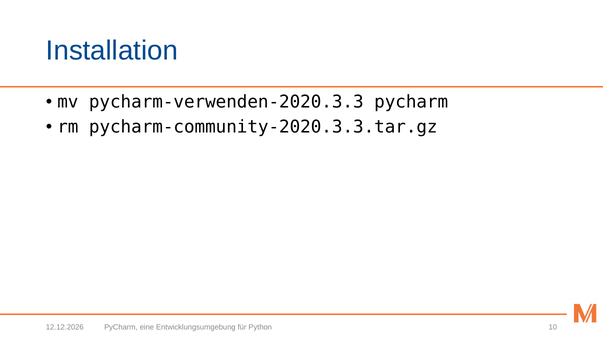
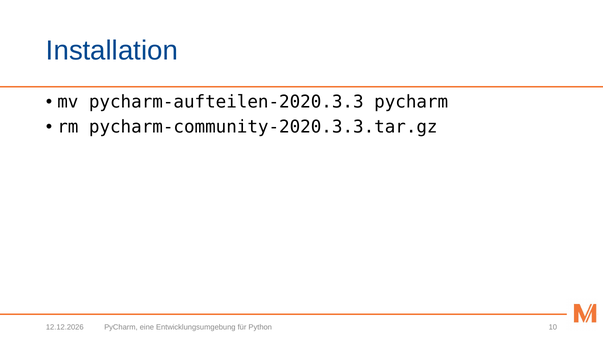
pycharm-verwenden-2020.3.3: pycharm-verwenden-2020.3.3 -> pycharm-aufteilen-2020.3.3 (226, 102)
